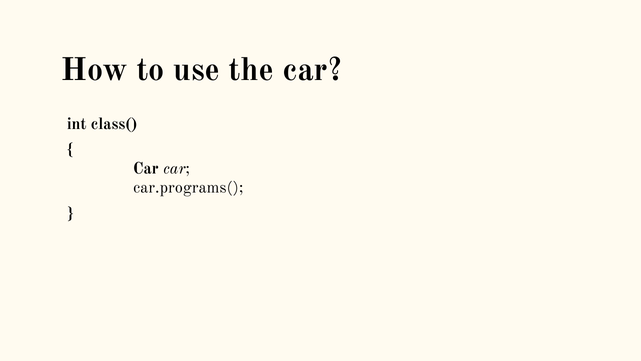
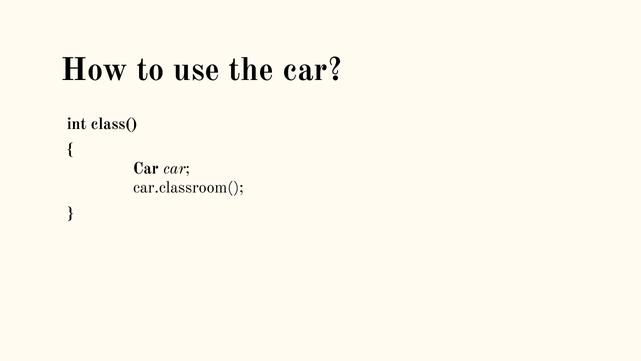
car.programs(: car.programs( -> car.classroom( (188, 187)
